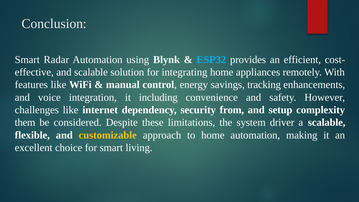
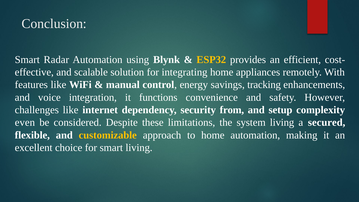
ESP32 colour: light blue -> yellow (211, 60)
including: including -> functions (158, 97)
them: them -> even (25, 122)
system driver: driver -> living (282, 122)
a scalable: scalable -> secured (327, 122)
